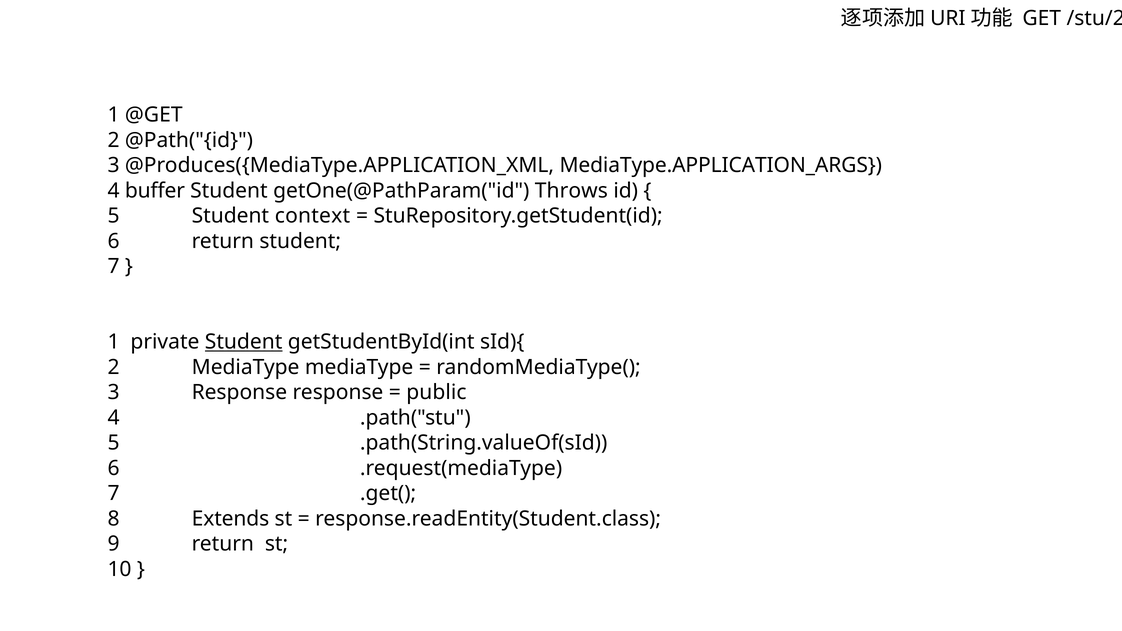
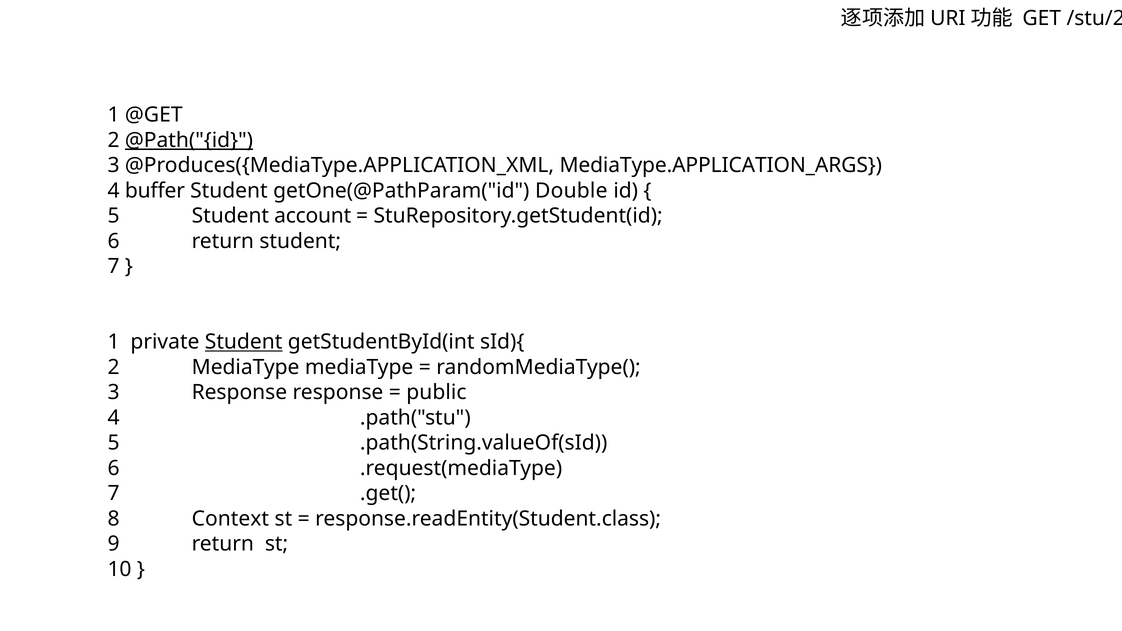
@Path("{id underline: none -> present (189, 140)
Throws: Throws -> Double (571, 191)
context: context -> account (313, 216)
Extends: Extends -> Context (230, 519)
